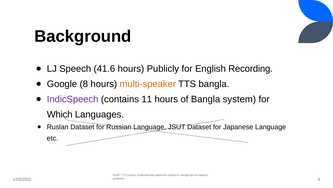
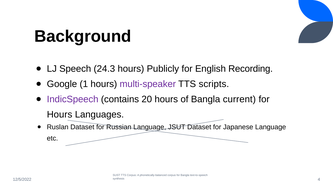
41.6: 41.6 -> 24.3 (104, 68)
8: 8 -> 1 (84, 84)
multi-speaker colour: orange -> purple (148, 84)
TTS bangla: bangla -> scripts (214, 84)
11: 11 -> 20 (147, 99)
system: system -> current (239, 99)
Which: Which -> Hours (60, 114)
